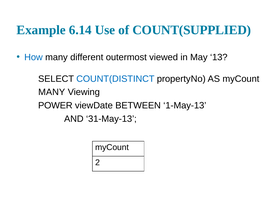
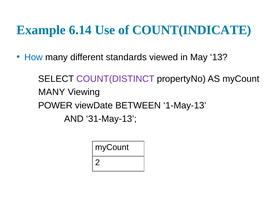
COUNT(SUPPLIED: COUNT(SUPPLIED -> COUNT(INDICATE (192, 30)
outermost: outermost -> standards (126, 57)
COUNT(DISTINCT colour: blue -> purple (115, 79)
